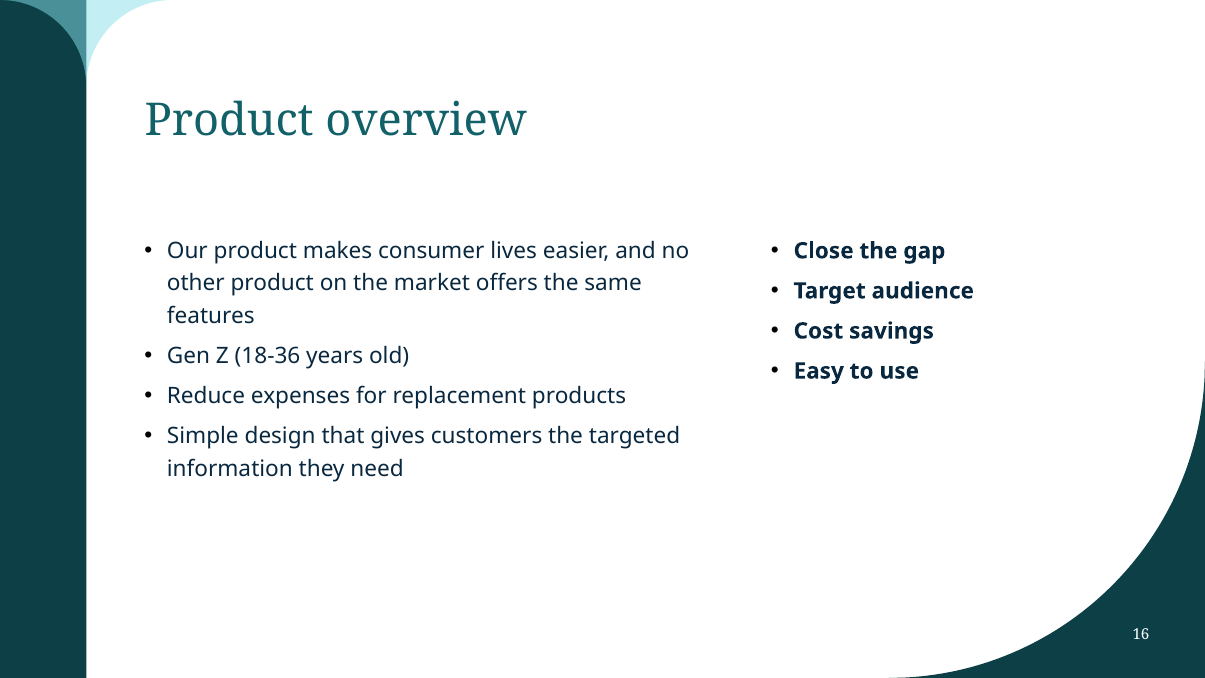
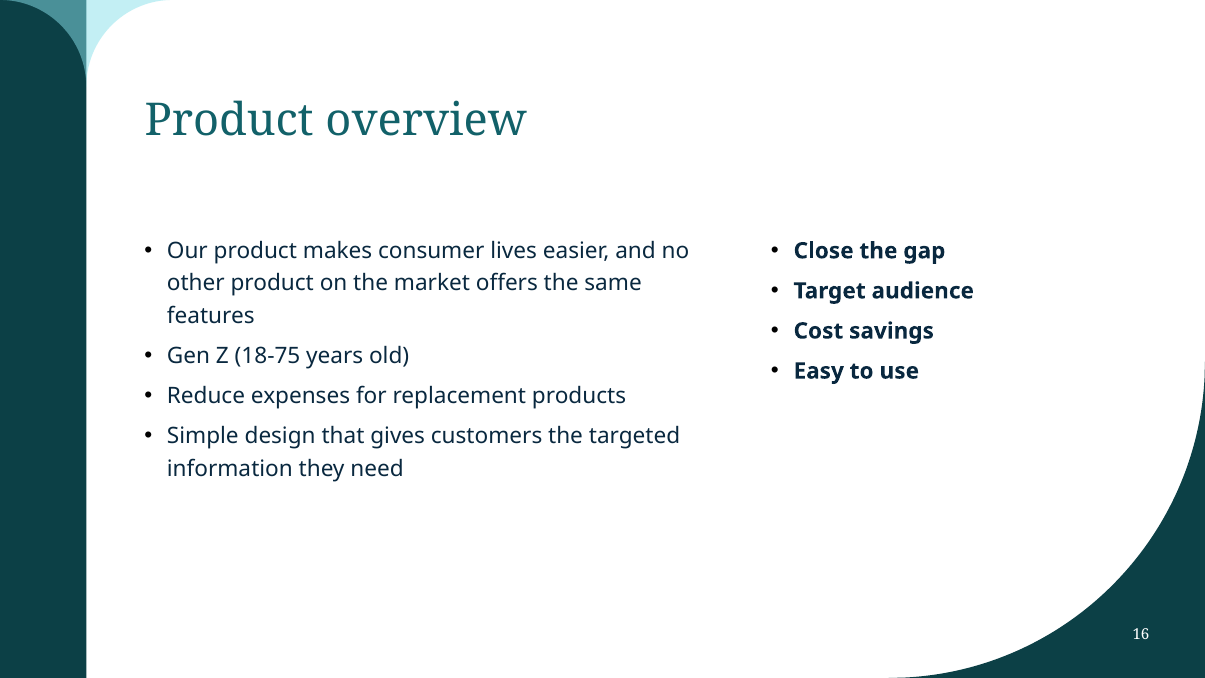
18-36: 18-36 -> 18-75 (268, 356)
